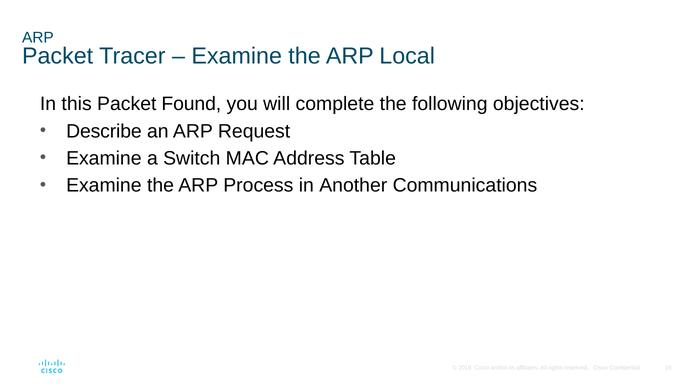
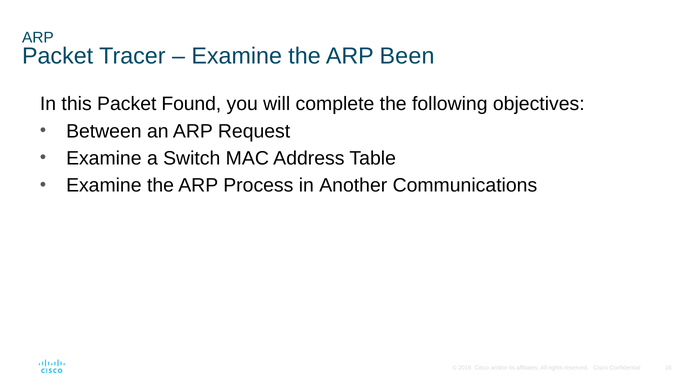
Local: Local -> Been (407, 56)
Describe: Describe -> Between (104, 131)
